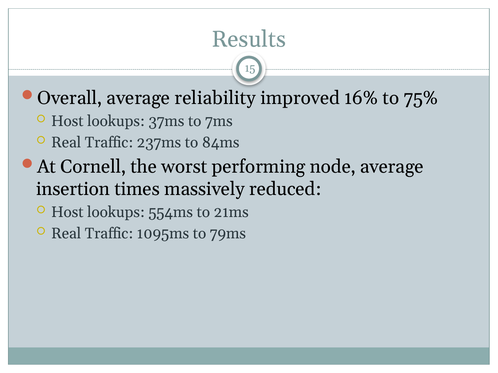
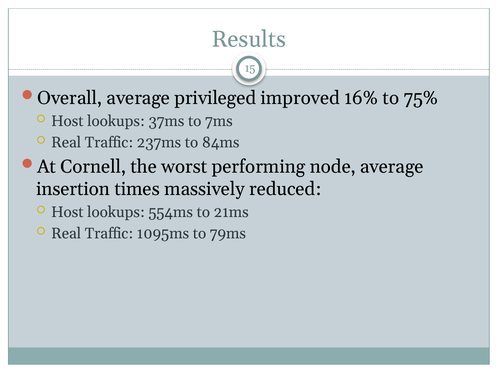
reliability: reliability -> privileged (215, 98)
